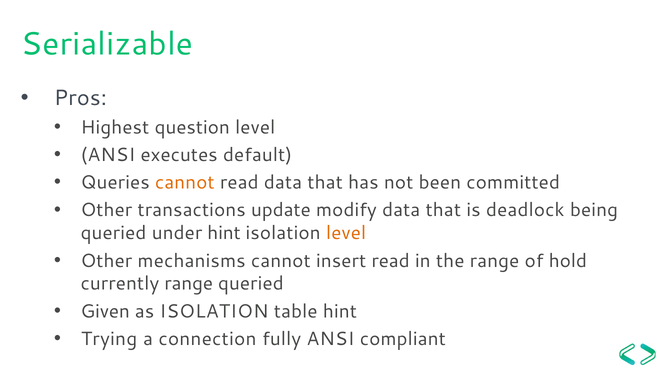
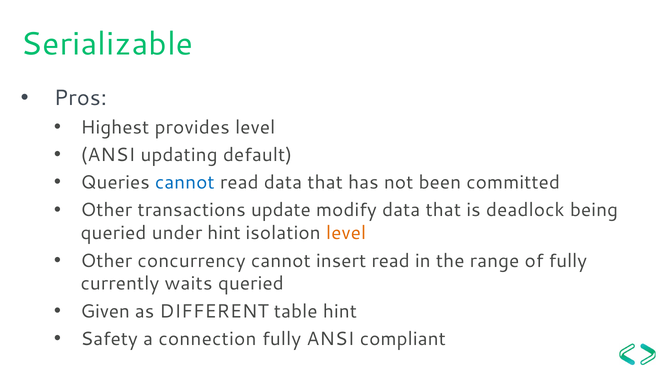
question: question -> provides (192, 127)
executes: executes -> updating (179, 155)
cannot colour: orange -> blue (185, 182)
mechanisms: mechanisms -> concurrency (192, 260)
of hold: hold -> fully (568, 260)
currently range: range -> waits (189, 283)
as ISOLATION: ISOLATION -> DIFFERENT (214, 311)
Trying: Trying -> Safety (109, 339)
